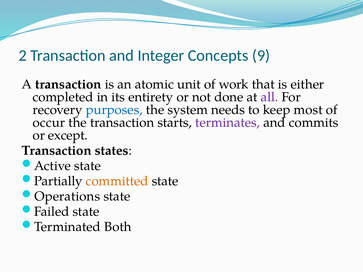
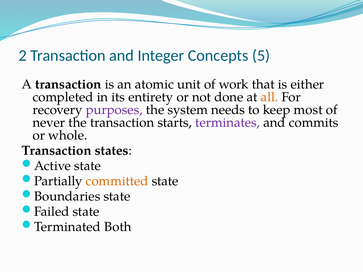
9: 9 -> 5 (261, 56)
all colour: purple -> orange (269, 97)
purposes colour: blue -> purple (114, 110)
occur: occur -> never (49, 123)
except: except -> whole (68, 135)
Operations: Operations -> Boundaries (67, 197)
